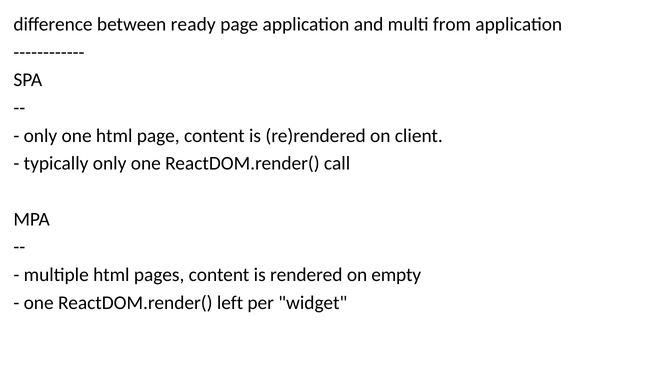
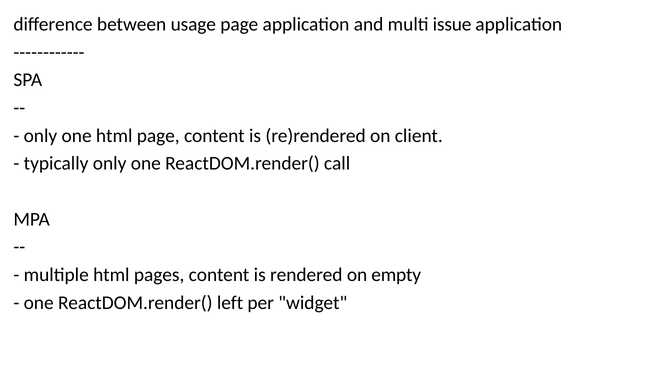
ready: ready -> usage (193, 24)
from: from -> issue (452, 24)
